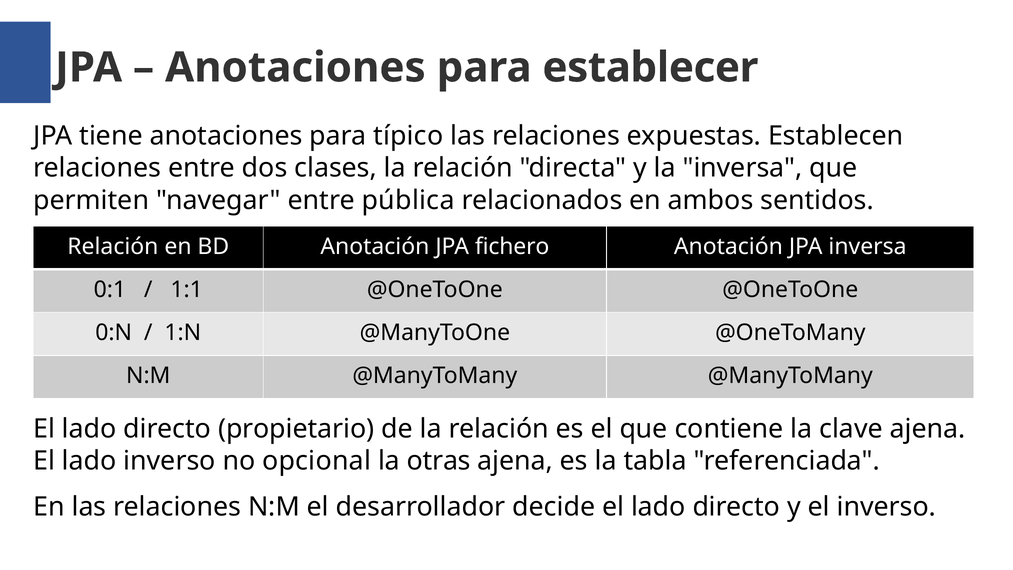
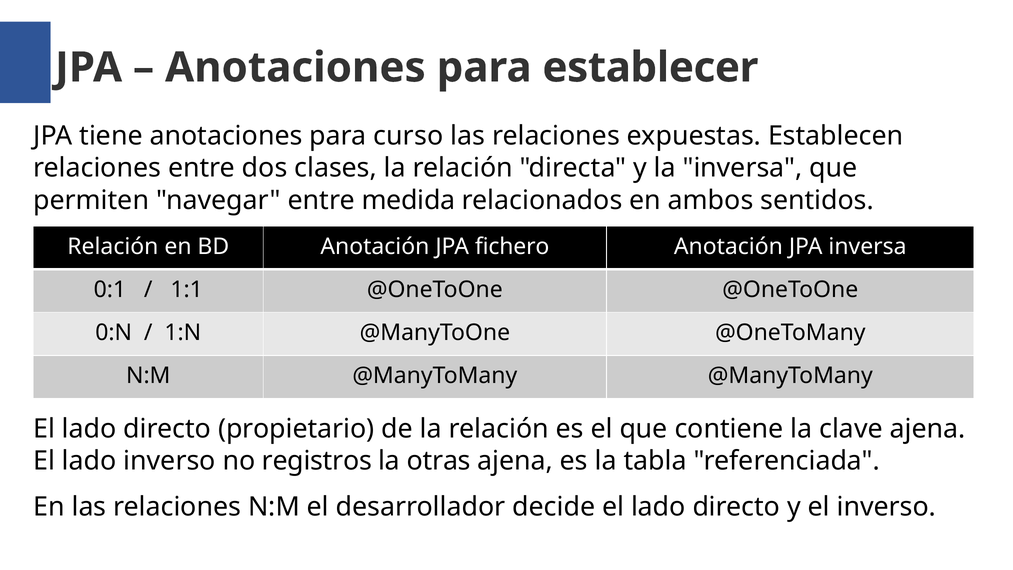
típico: típico -> curso (408, 136)
pública: pública -> medida (408, 200)
opcional: opcional -> registros (317, 461)
